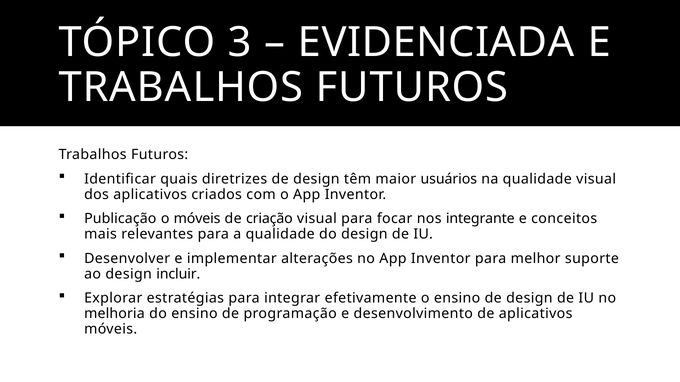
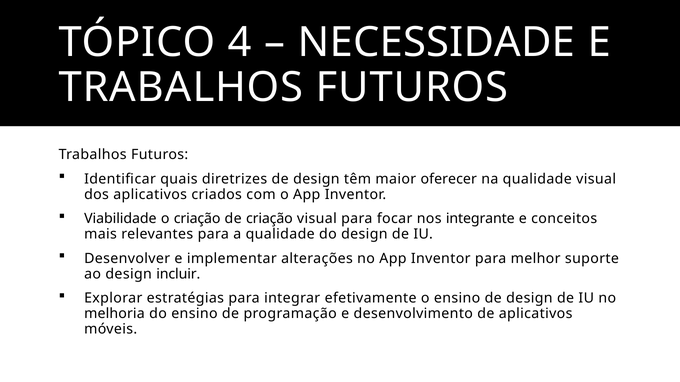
3: 3 -> 4 (240, 43)
EVIDENCIADA: EVIDENCIADA -> NECESSIDADE (436, 43)
usuários: usuários -> oferecer (449, 179)
Publicação: Publicação -> Viabilidade (120, 219)
o móveis: móveis -> criação (197, 219)
